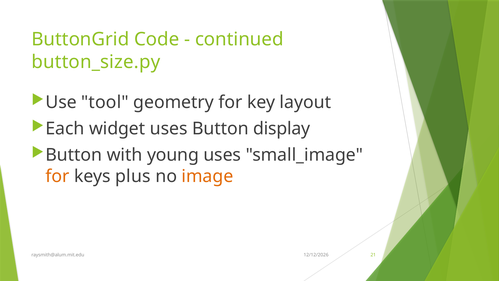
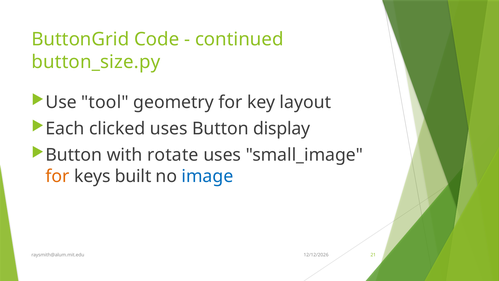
widget: widget -> clicked (117, 129)
young: young -> rotate (173, 155)
plus: plus -> built (133, 176)
image colour: orange -> blue (207, 176)
